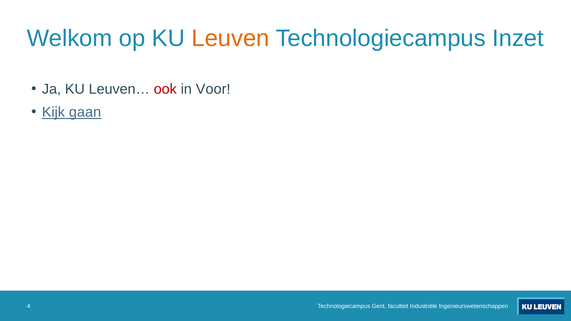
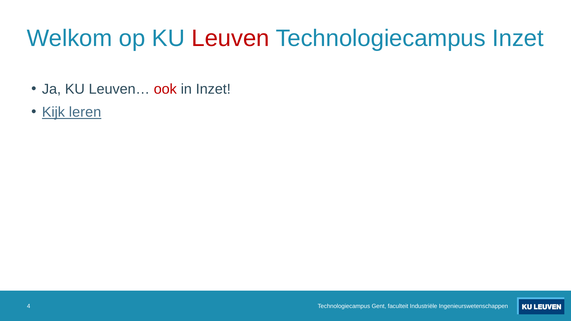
Leuven colour: orange -> red (231, 38)
in Voor: Voor -> Inzet (213, 89)
gaan: gaan -> leren (85, 112)
